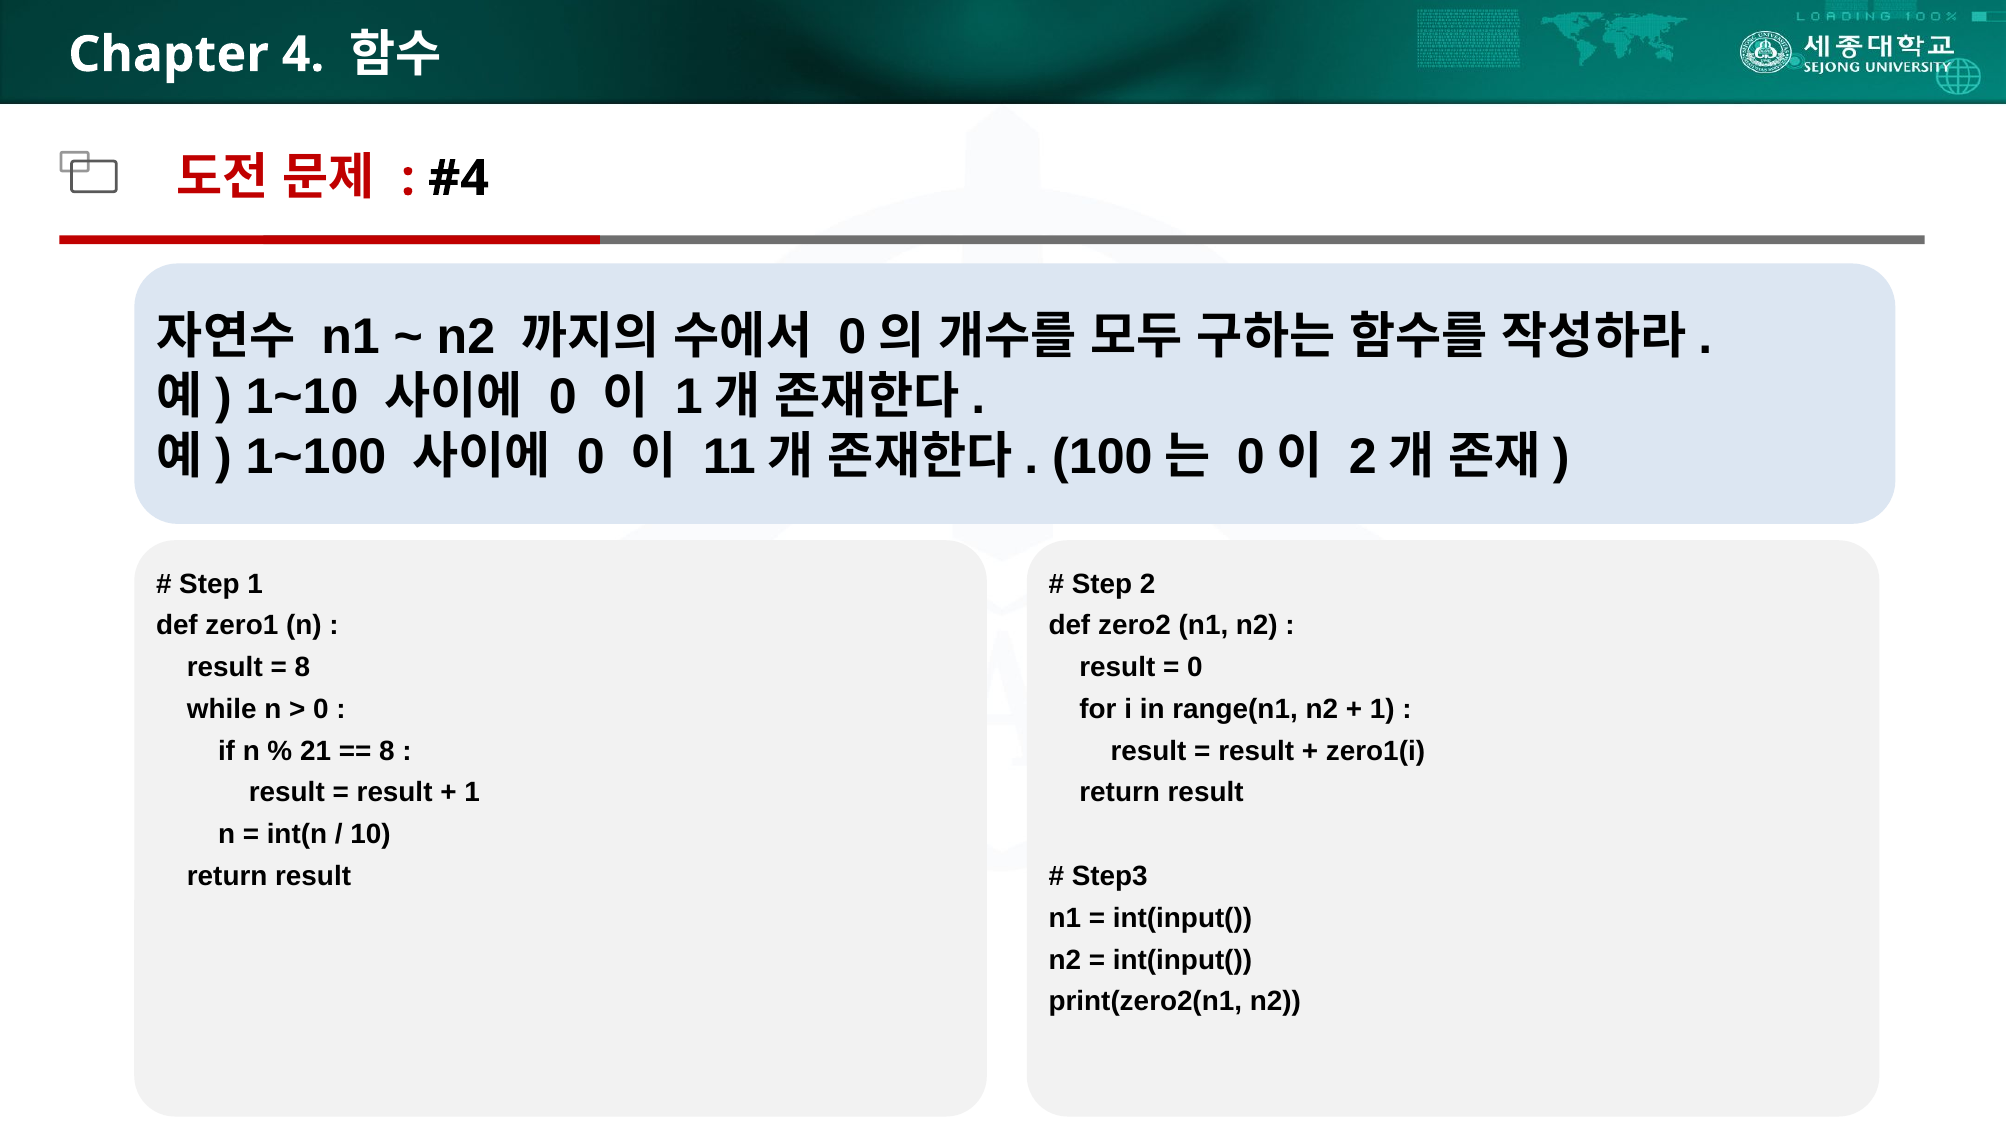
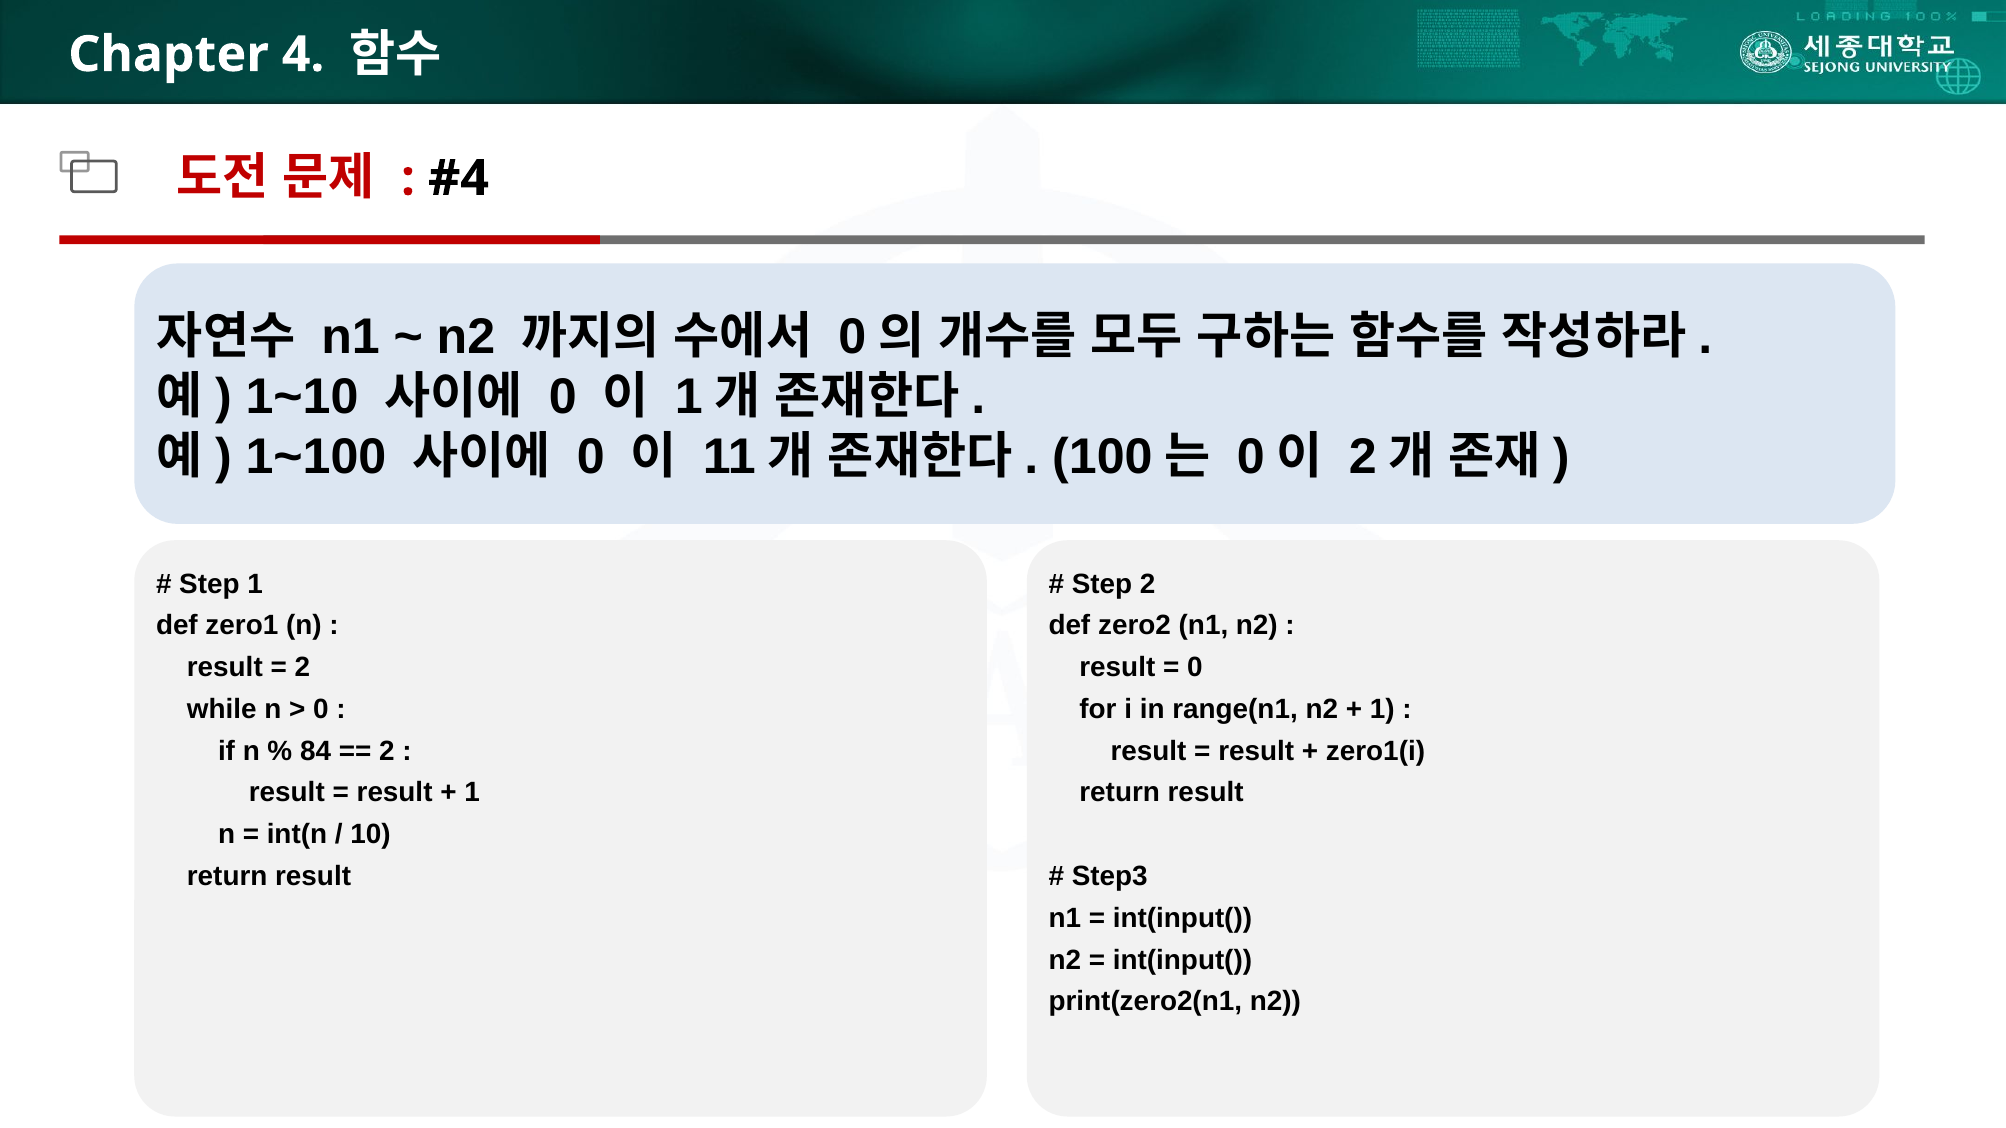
8: 8 -> 2 (302, 668)
21: 21 -> 84 (316, 751)
8: 8 -> 2 (387, 751)
